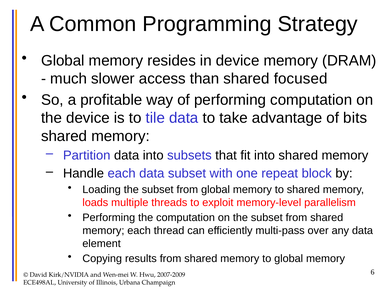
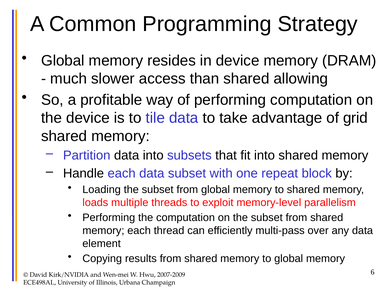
focused: focused -> allowing (301, 79)
bits: bits -> grid (355, 118)
